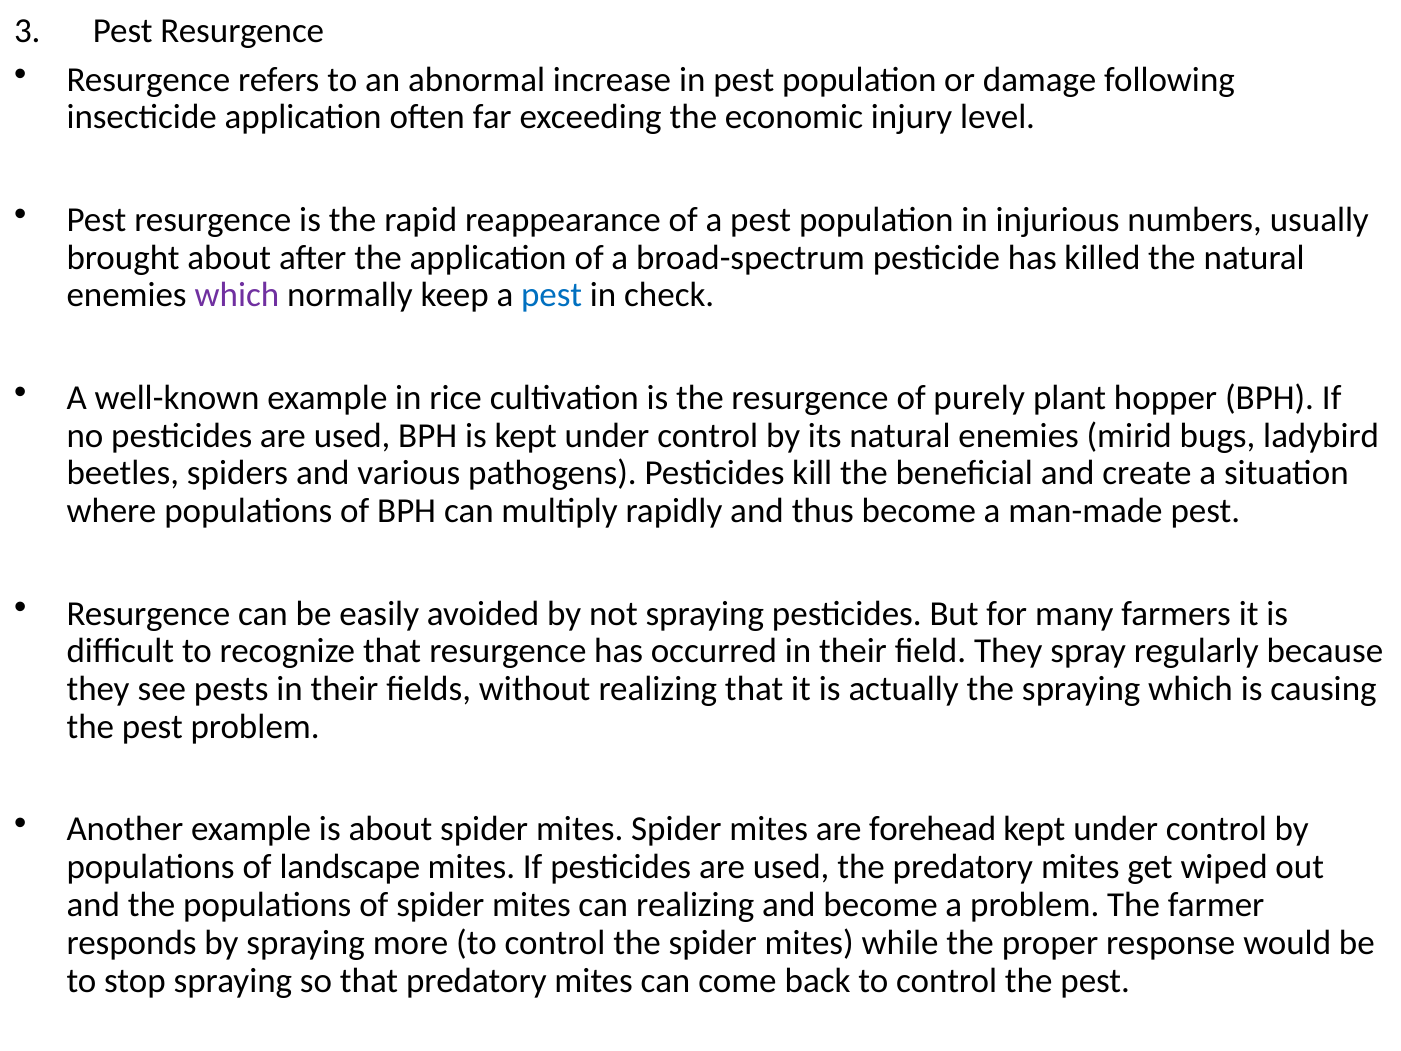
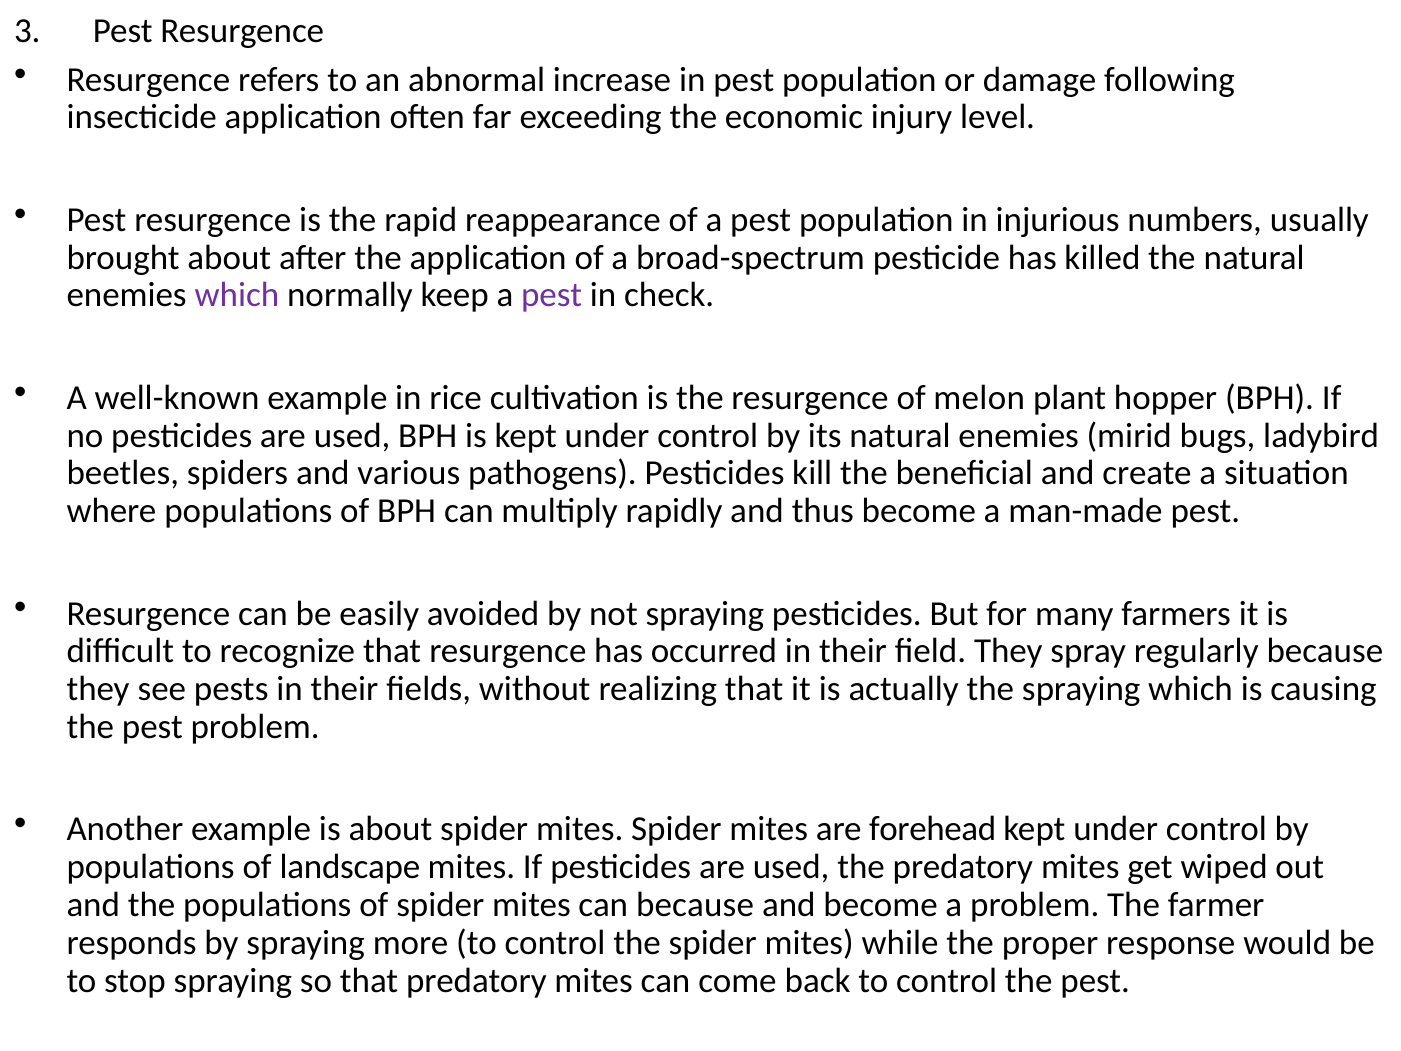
pest colour: blue -> purple (552, 295)
purely: purely -> melon (979, 398)
can realizing: realizing -> because (695, 905)
